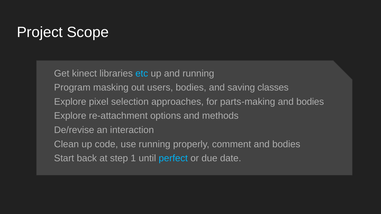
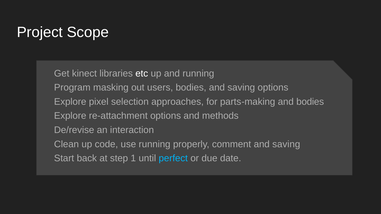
etc colour: light blue -> white (142, 74)
saving classes: classes -> options (273, 88)
comment and bodies: bodies -> saving (286, 144)
